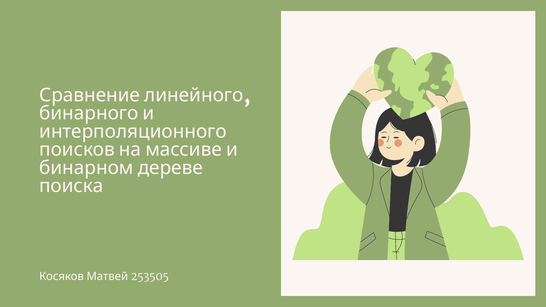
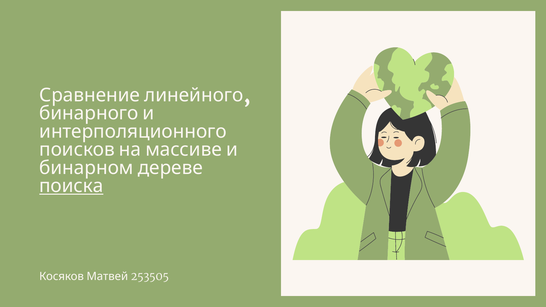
поиска underline: none -> present (71, 186)
